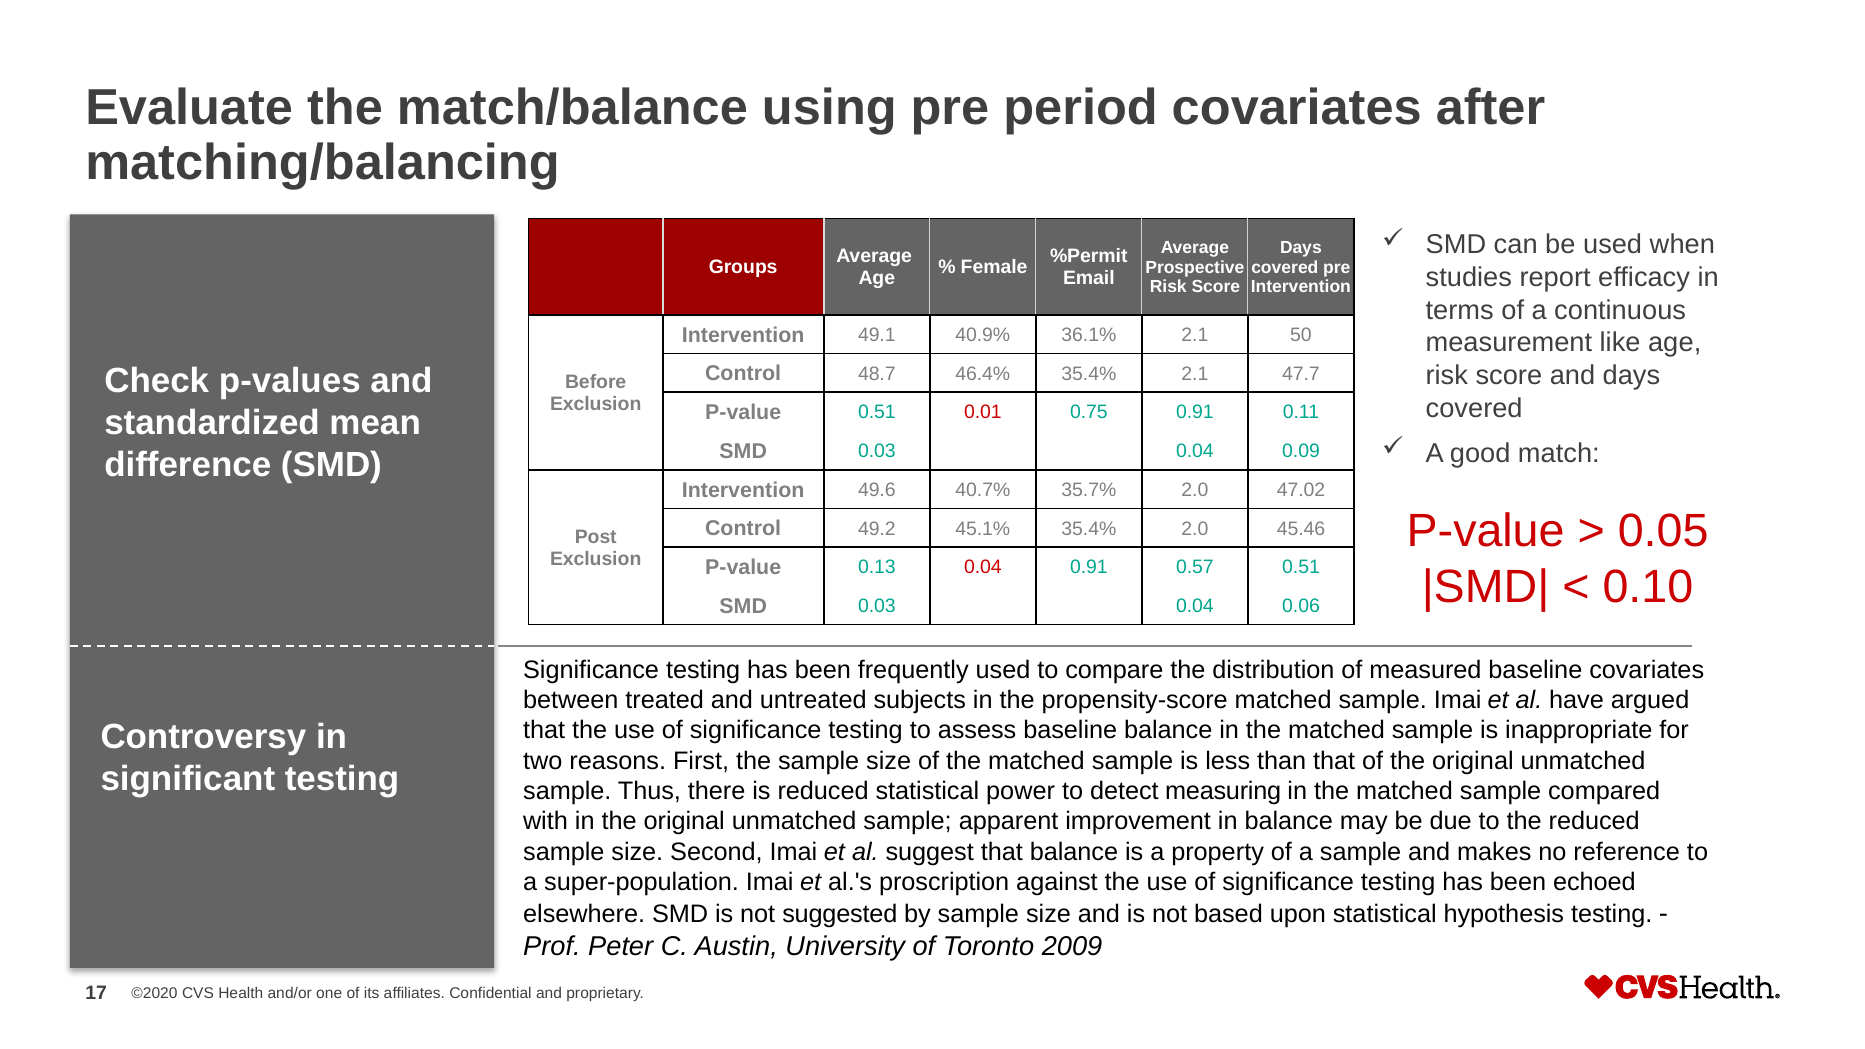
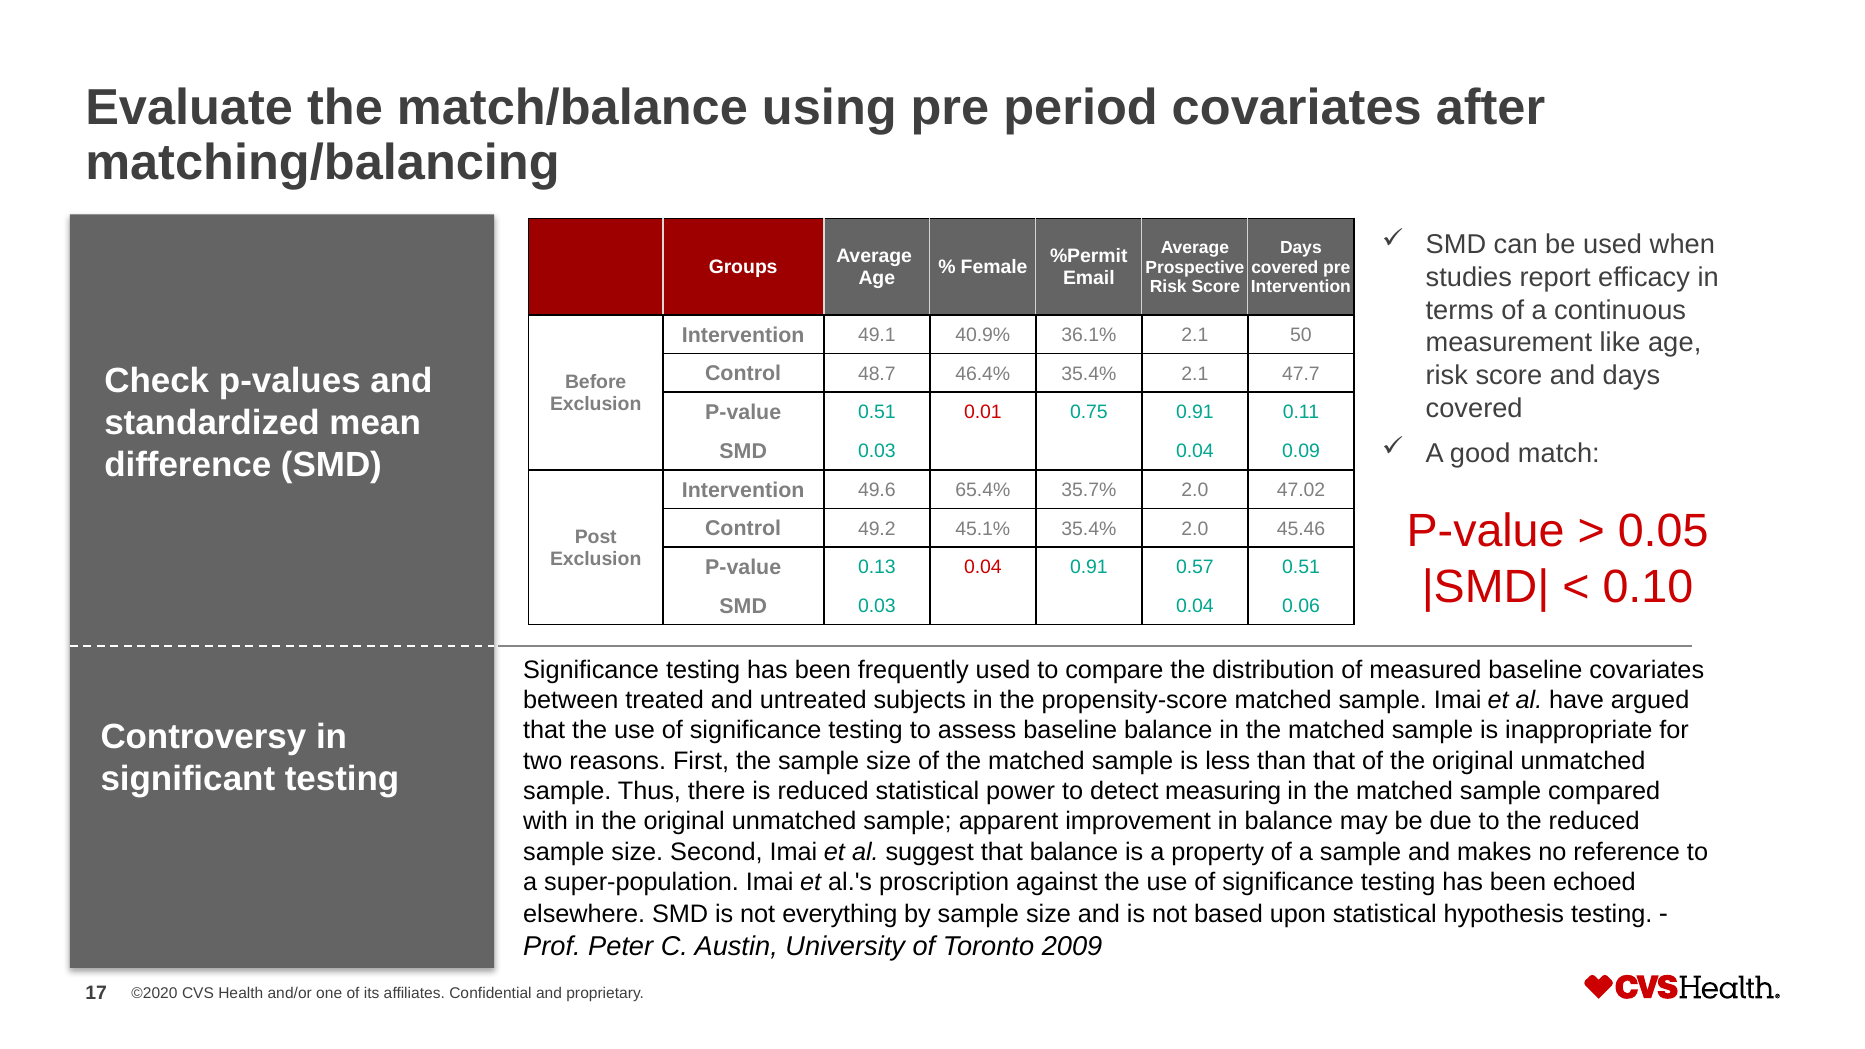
40.7%: 40.7% -> 65.4% (983, 490)
suggested: suggested -> everything (840, 915)
